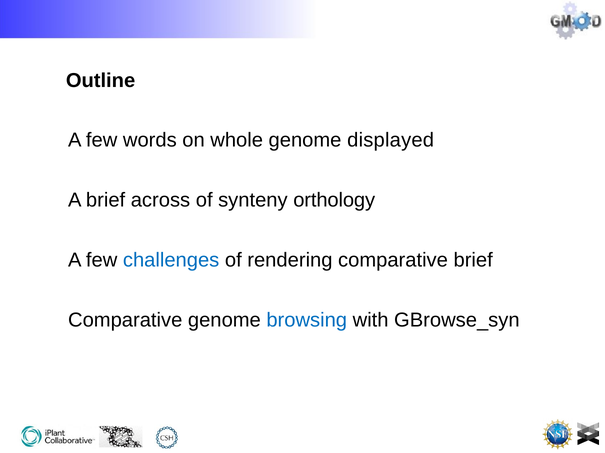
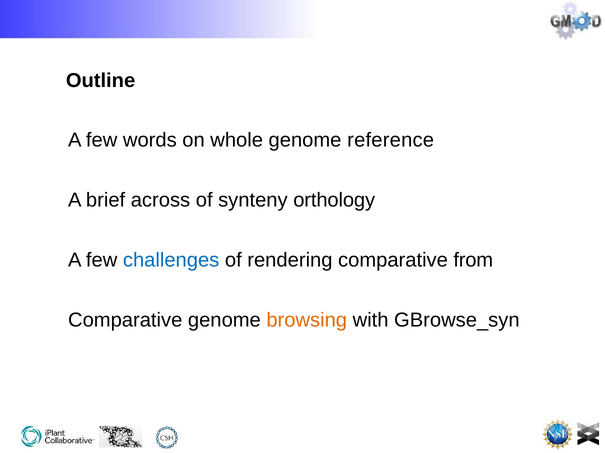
displayed: displayed -> reference (391, 140)
comparative brief: brief -> from (473, 260)
browsing colour: blue -> orange (307, 321)
